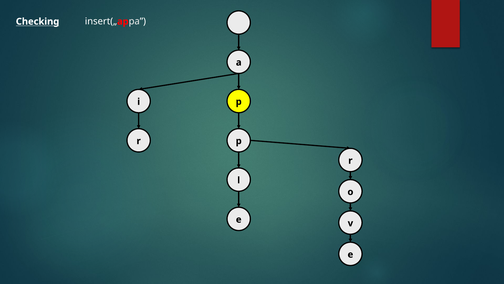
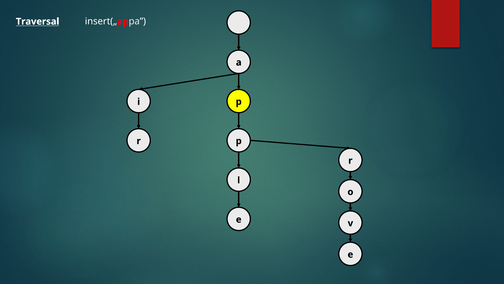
Checking: Checking -> Traversal (38, 21)
